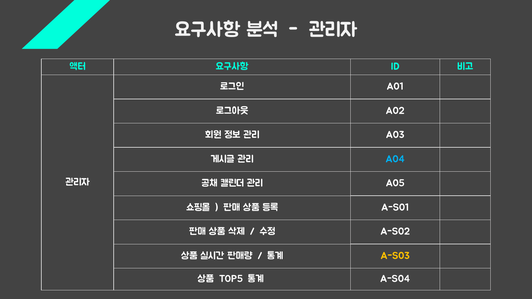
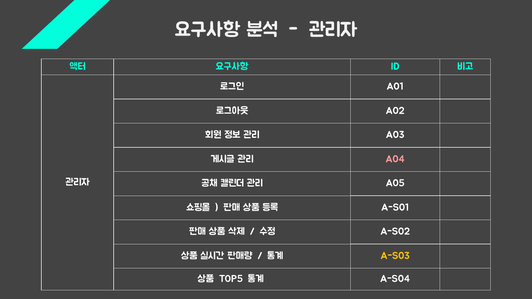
A04 colour: light blue -> pink (395, 159)
